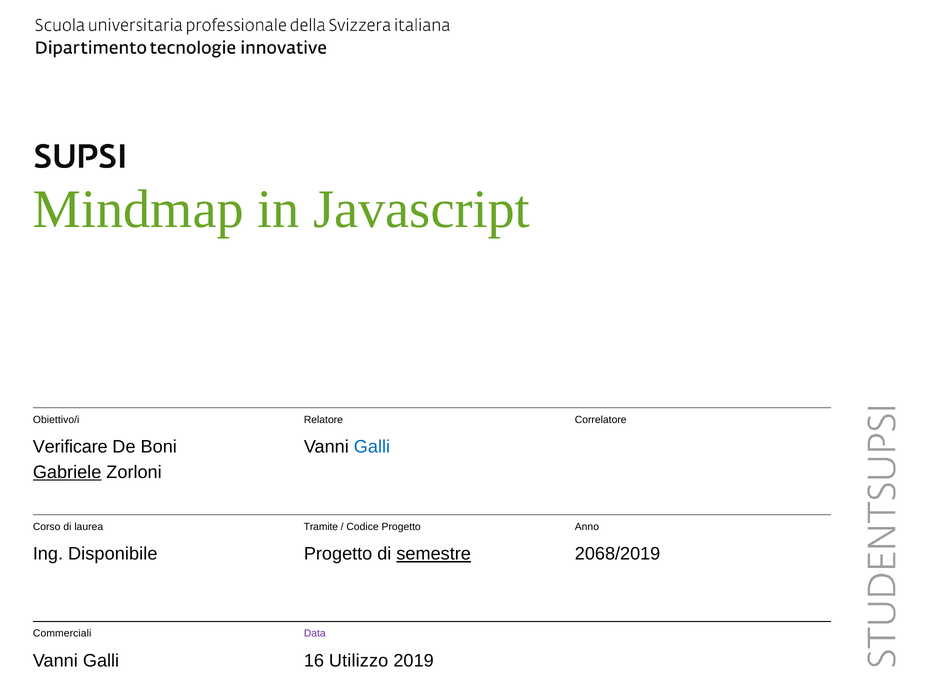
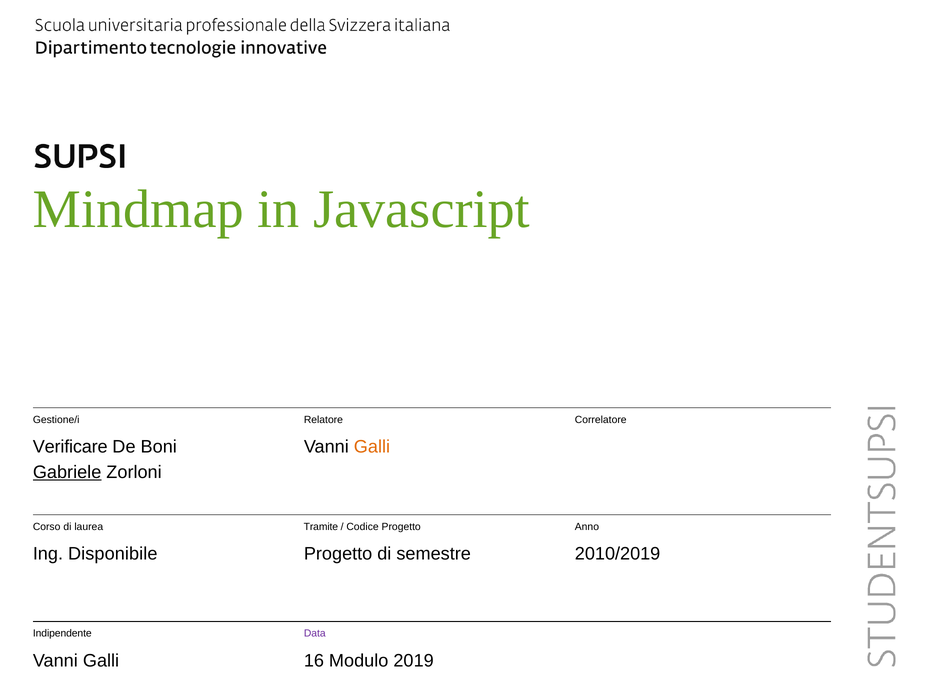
Obiettivo/i: Obiettivo/i -> Gestione/i (56, 420)
Galli colour: blue -> orange (372, 447)
semestre underline: present -> none (434, 554)
2068/2019: 2068/2019 -> 2010/2019 (618, 554)
Commerciali: Commerciali -> Indipendente (62, 634)
Utilizzo: Utilizzo -> Modulo (359, 661)
